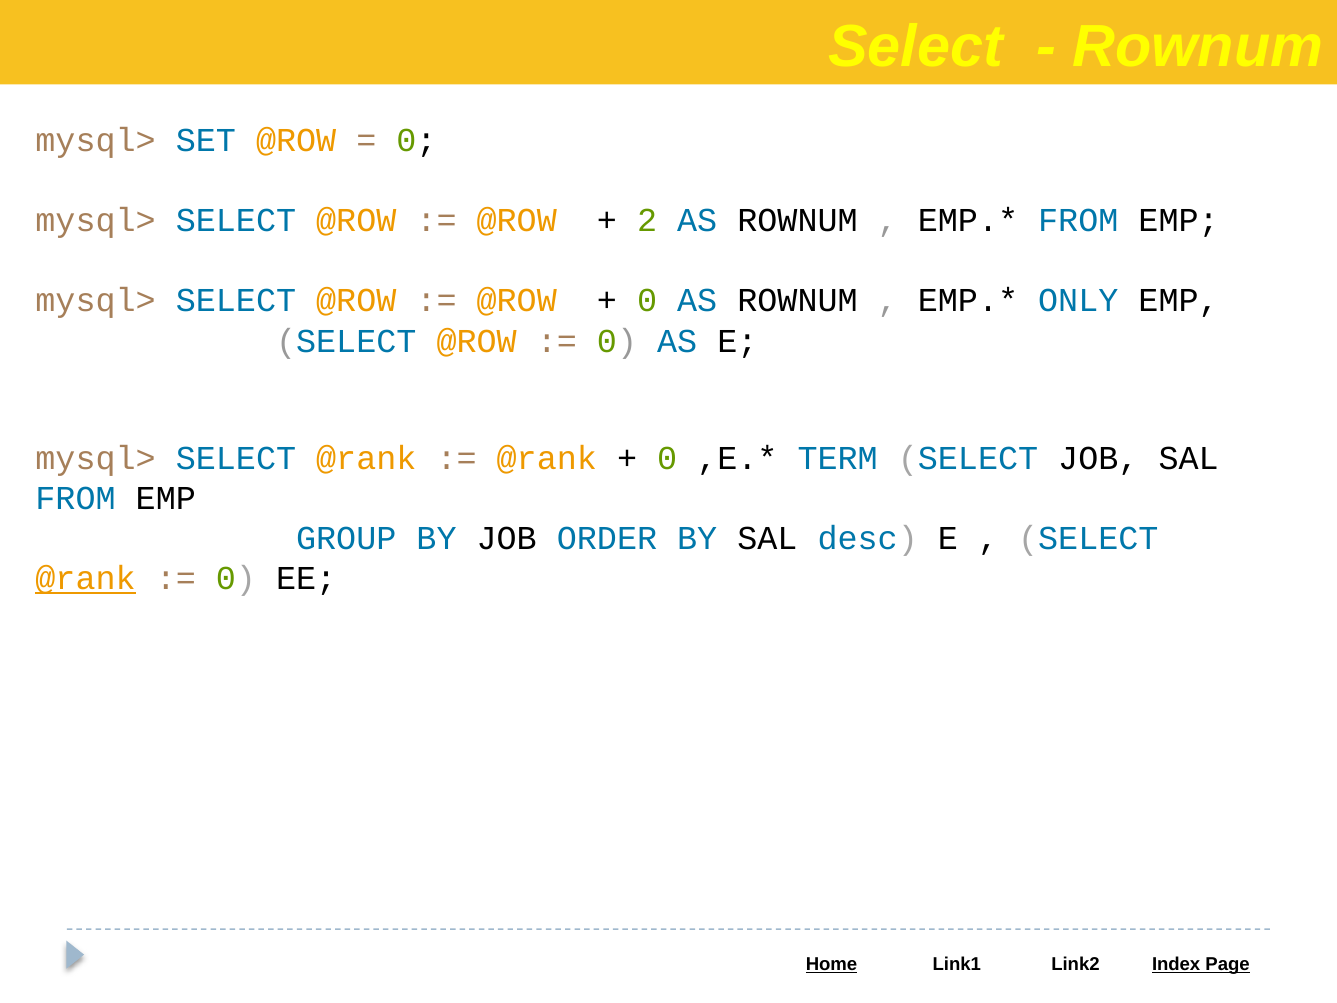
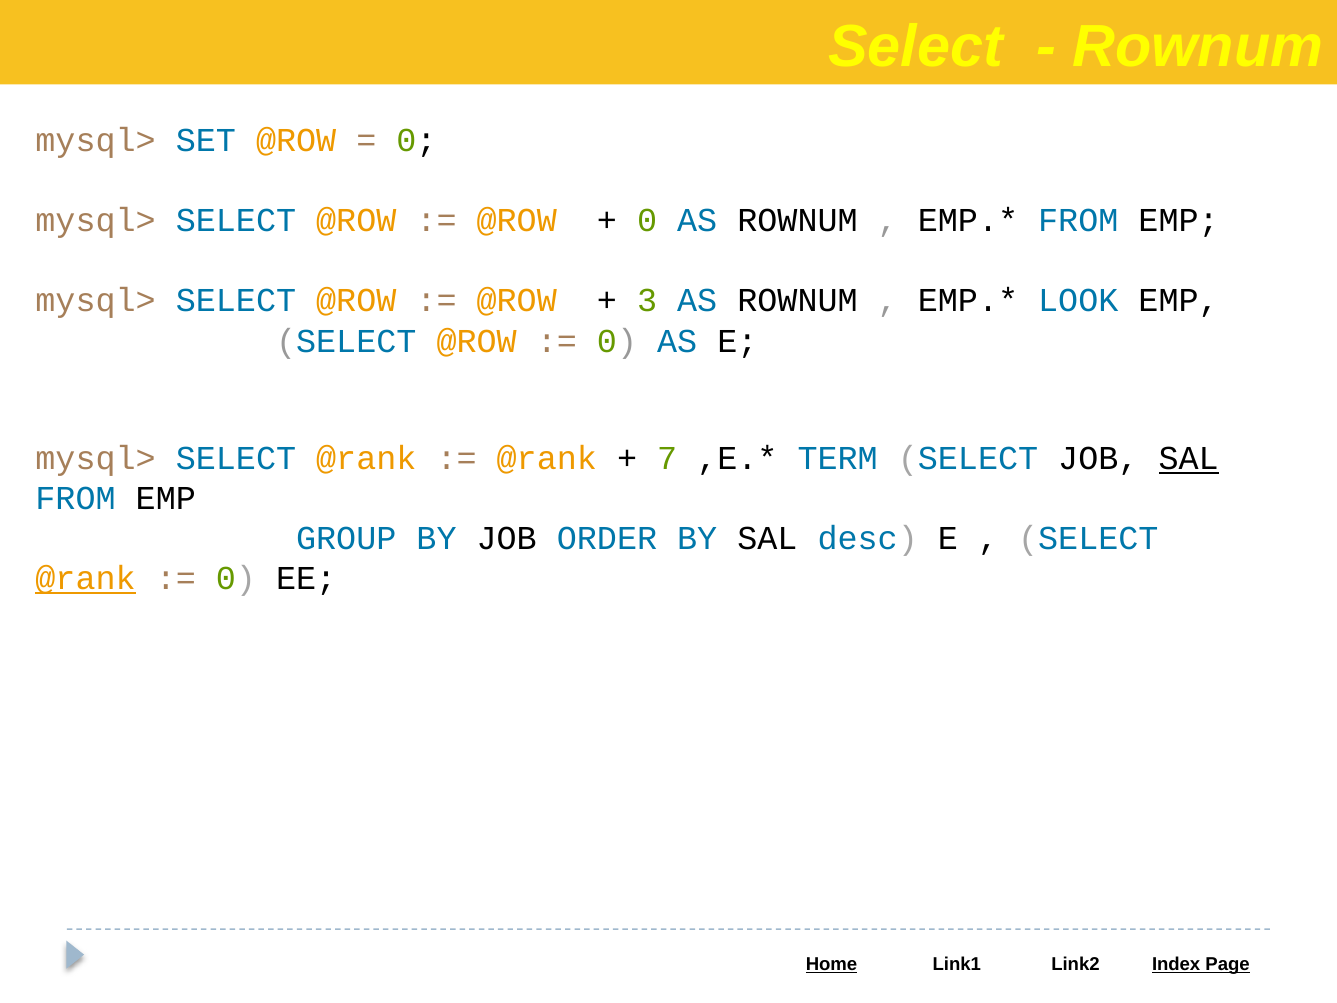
2: 2 -> 0 (647, 221)
0: 0 -> 3 (647, 301)
ONLY: ONLY -> LOOK (1078, 301)
0: 0 -> 7 (667, 458)
SAL underline: none -> present (1189, 458)
